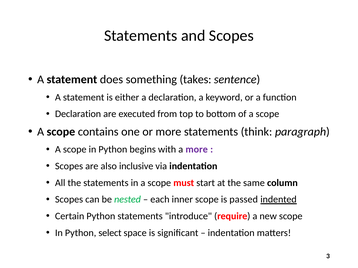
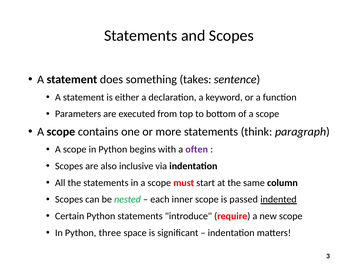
Declaration: Declaration -> Parameters (78, 114)
a more: more -> often (197, 150)
select: select -> three (110, 233)
